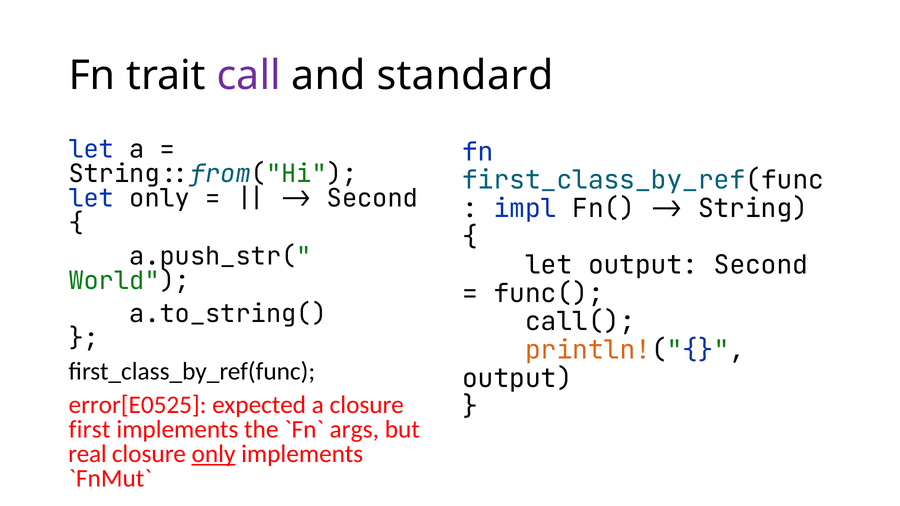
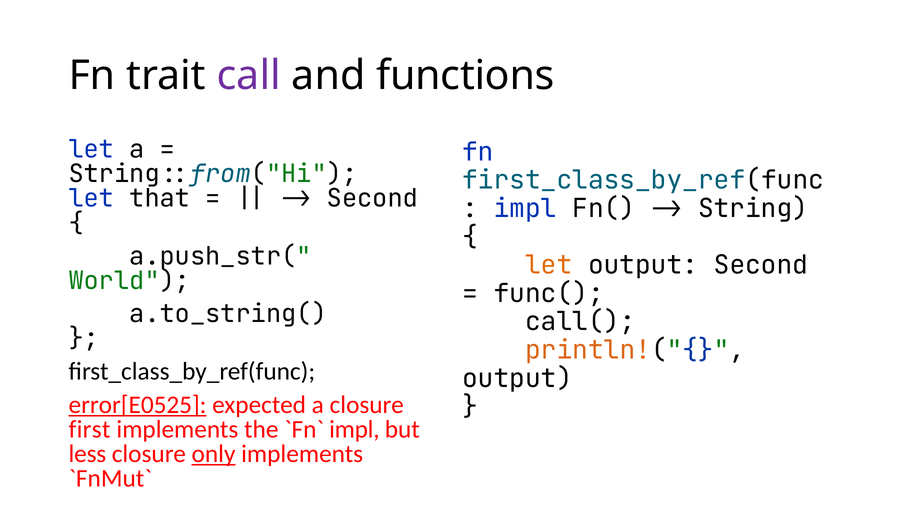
standard: standard -> functions (465, 76)
let only: only -> that (160, 199)
let colour: black -> orange (549, 265)
error[E0525 underline: none -> present (138, 405)
args: args -> impl (354, 430)
real: real -> less (87, 454)
